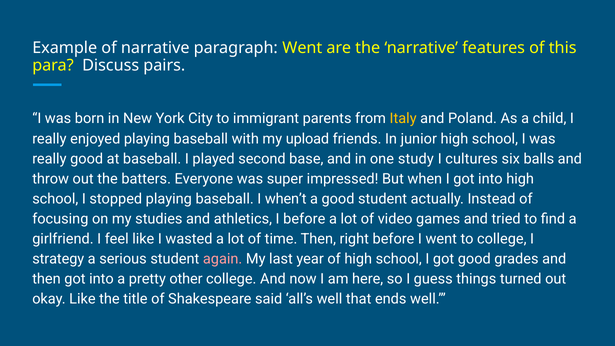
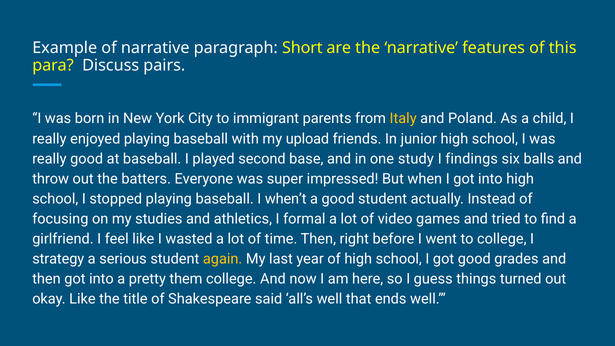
paragraph Went: Went -> Short (302, 48)
cultures: cultures -> findings (472, 159)
I before: before -> formal (304, 219)
again colour: pink -> yellow (223, 259)
other: other -> them (186, 279)
